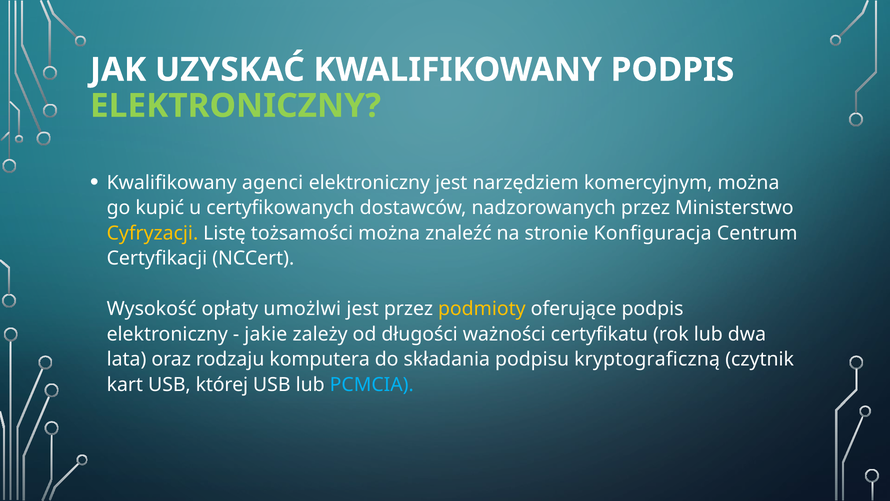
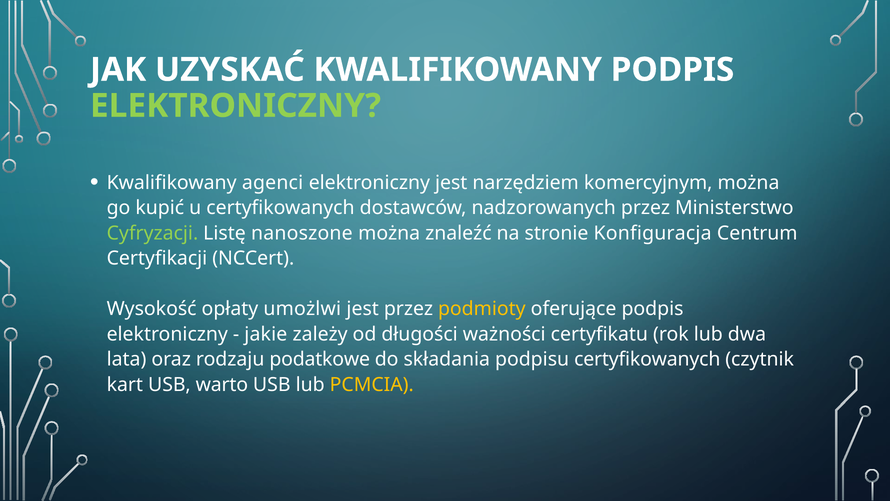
Cyfryzacji colour: yellow -> light green (152, 233)
tożsamości: tożsamości -> nanoszone (302, 233)
komputera: komputera -> podatkowe (320, 359)
podpisu kryptograficzną: kryptograficzną -> certyfikowanych (647, 359)
której: której -> warto (222, 384)
PCMCIA colour: light blue -> yellow (372, 384)
